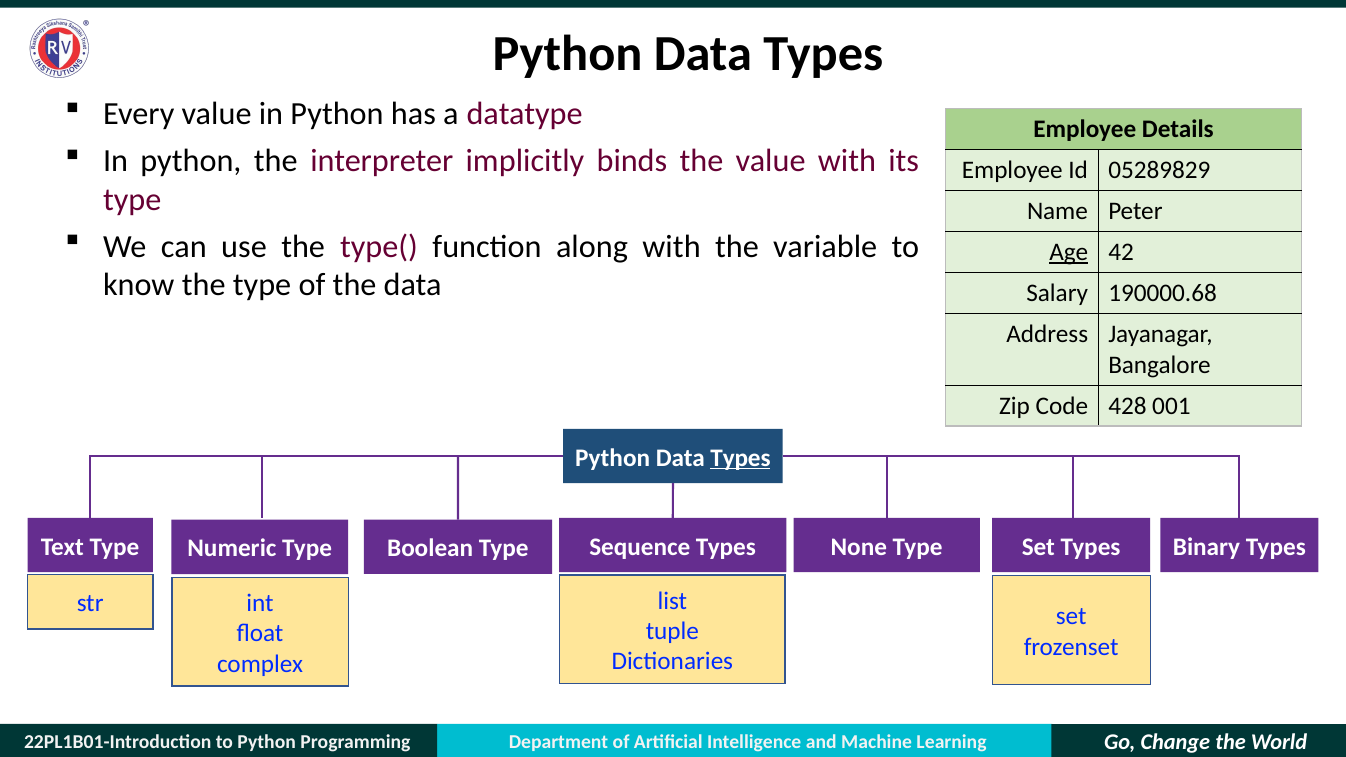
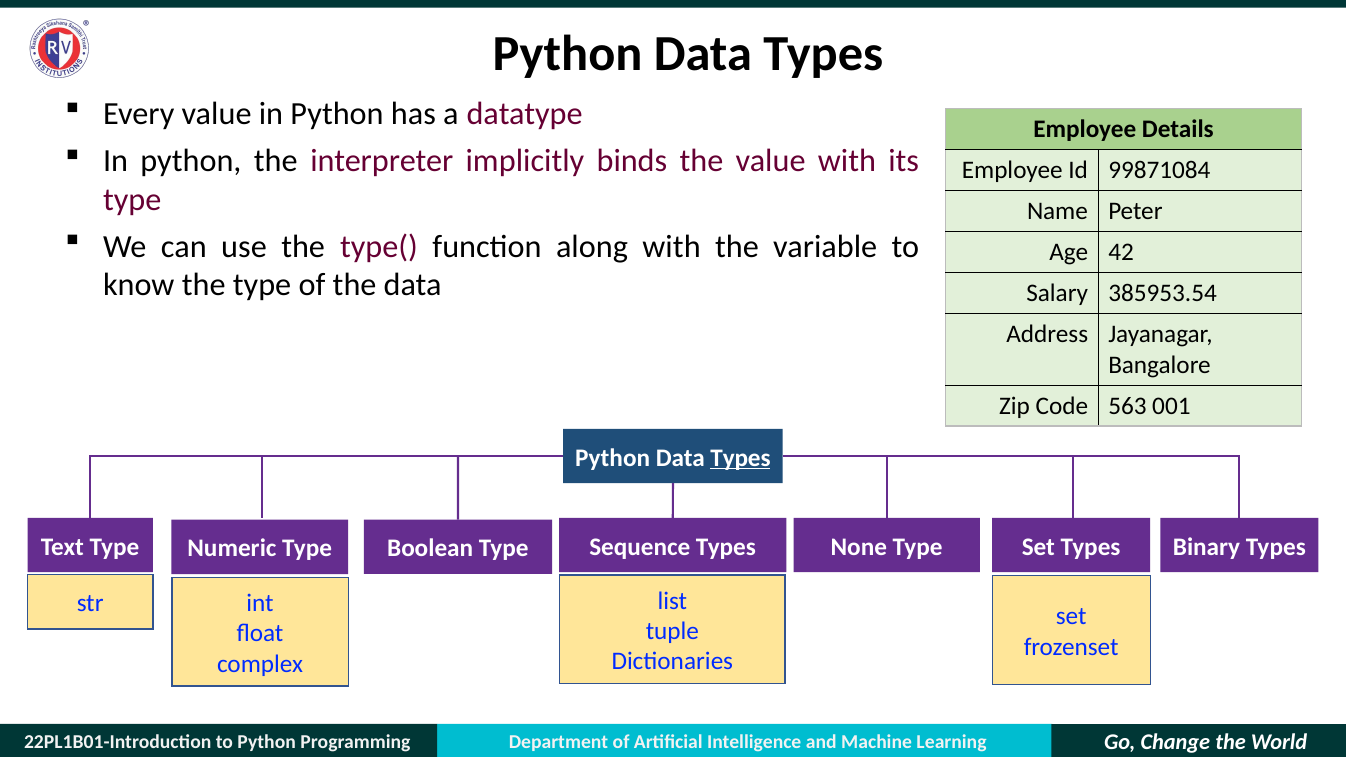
05289829: 05289829 -> 99871084 (1159, 170)
Age underline: present -> none (1069, 252)
190000.68: 190000.68 -> 385953.54 (1163, 293)
428: 428 -> 563 (1127, 406)
